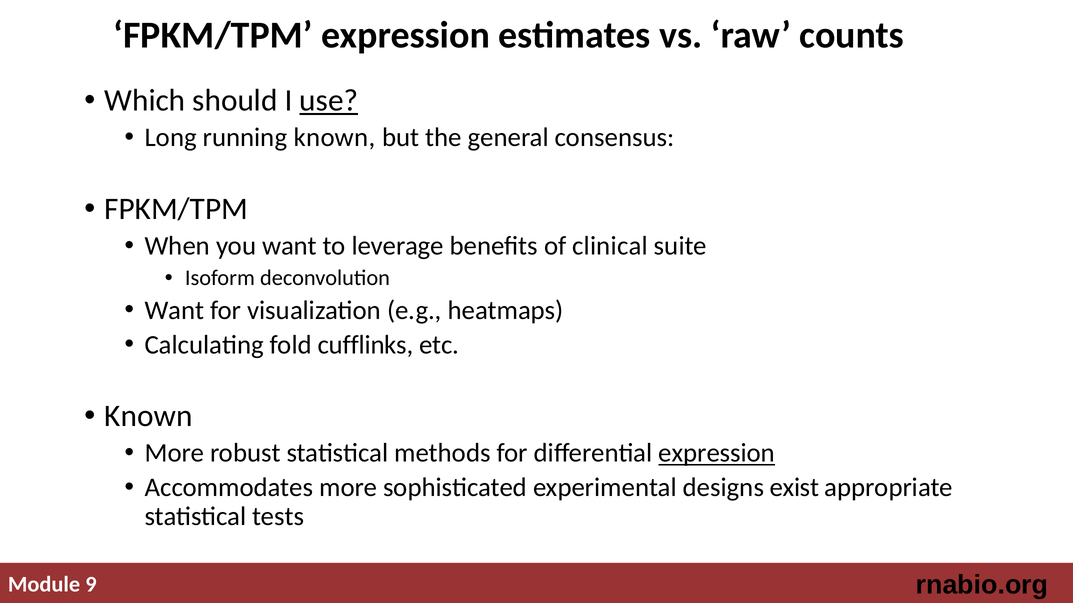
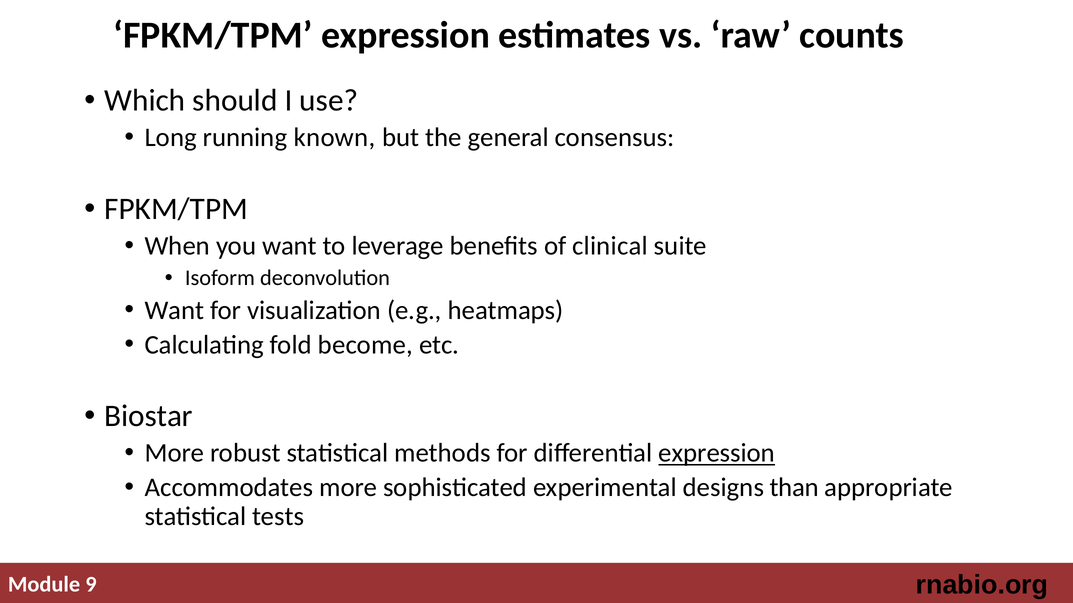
use underline: present -> none (329, 101)
cufflinks: cufflinks -> become (365, 345)
Known: Known -> Biostar (149, 416)
exist: exist -> than (794, 488)
